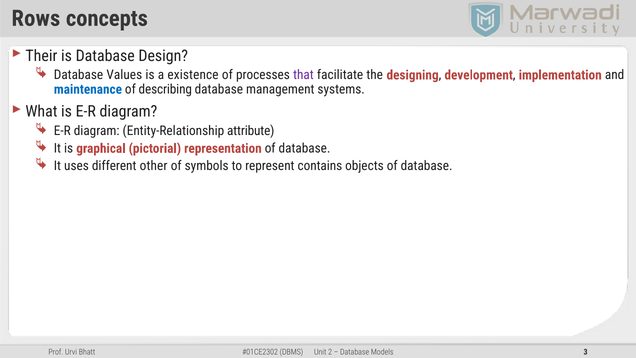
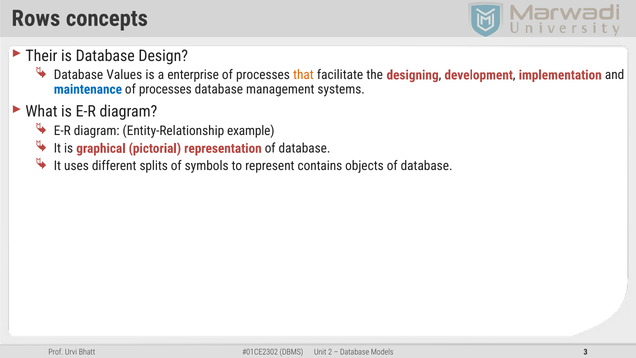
existence: existence -> enterprise (193, 75)
that colour: purple -> orange (303, 75)
describing: describing -> processes (165, 89)
attribute: attribute -> example (251, 131)
other: other -> splits (154, 166)
